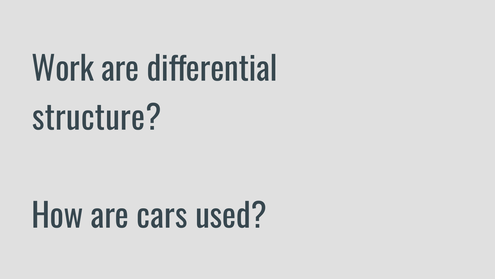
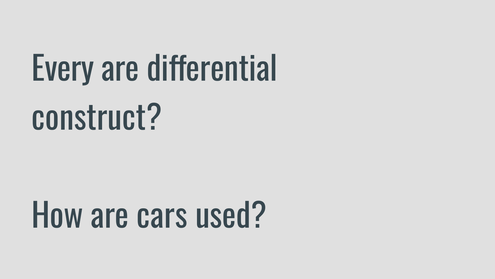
Work: Work -> Every (63, 70)
structure: structure -> construct (97, 119)
